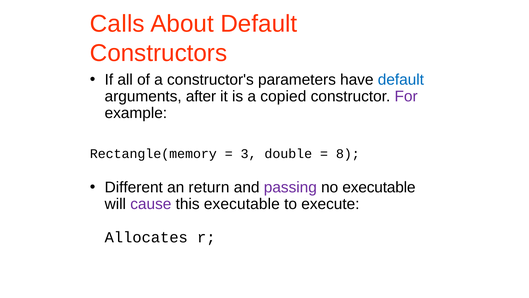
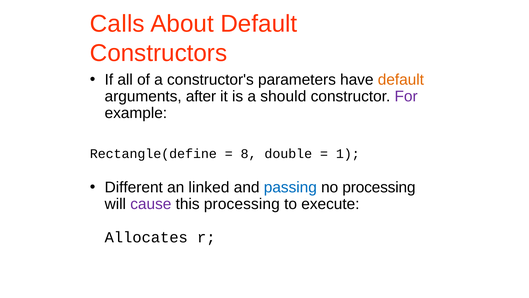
default colour: blue -> orange (401, 80)
copied: copied -> should (283, 96)
Rectangle(memory: Rectangle(memory -> Rectangle(define (153, 154)
3: 3 -> 8 (249, 154)
8: 8 -> 1 (348, 154)
return: return -> linked (209, 187)
passing colour: purple -> blue (290, 187)
no executable: executable -> processing (379, 187)
this executable: executable -> processing (242, 204)
